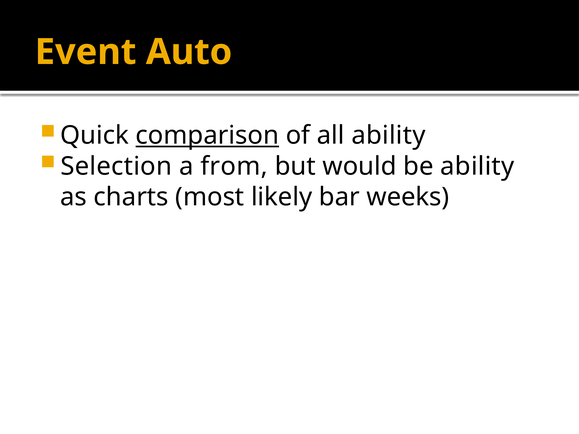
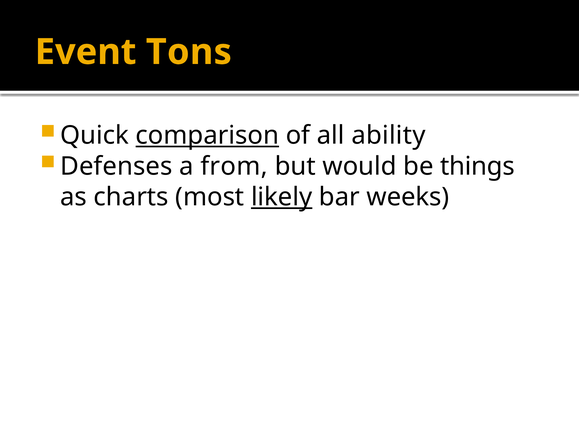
Auto: Auto -> Tons (189, 52)
Selection: Selection -> Defenses (116, 166)
be ability: ability -> things (477, 166)
likely underline: none -> present (282, 197)
